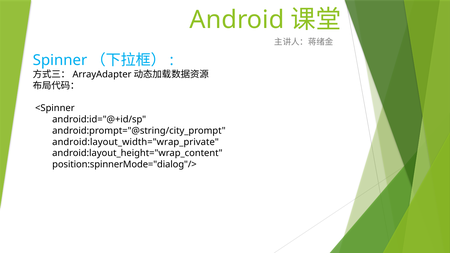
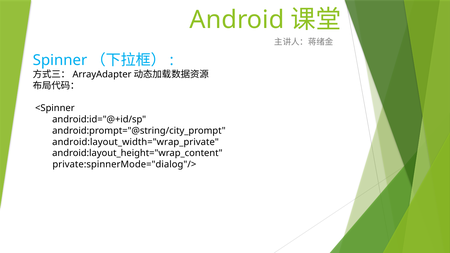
position:spinnerMode="dialog"/>: position:spinnerMode="dialog"/> -> private:spinnerMode="dialog"/> (124, 165)
